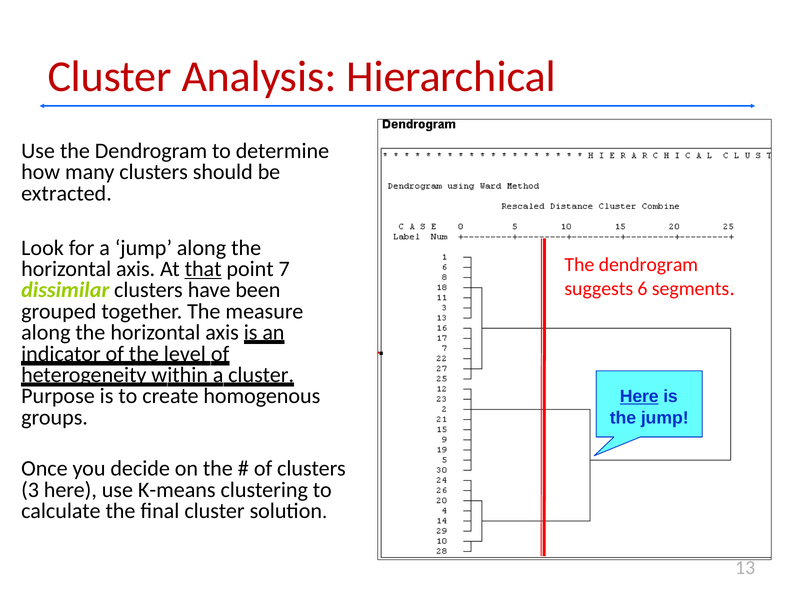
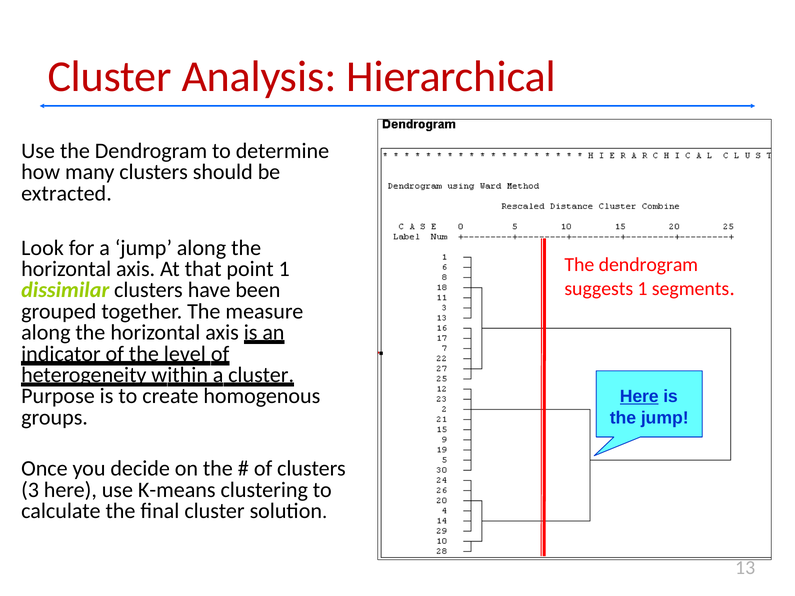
that underline: present -> none (203, 269)
point 7: 7 -> 1 (284, 269)
suggests 6: 6 -> 1 (642, 289)
